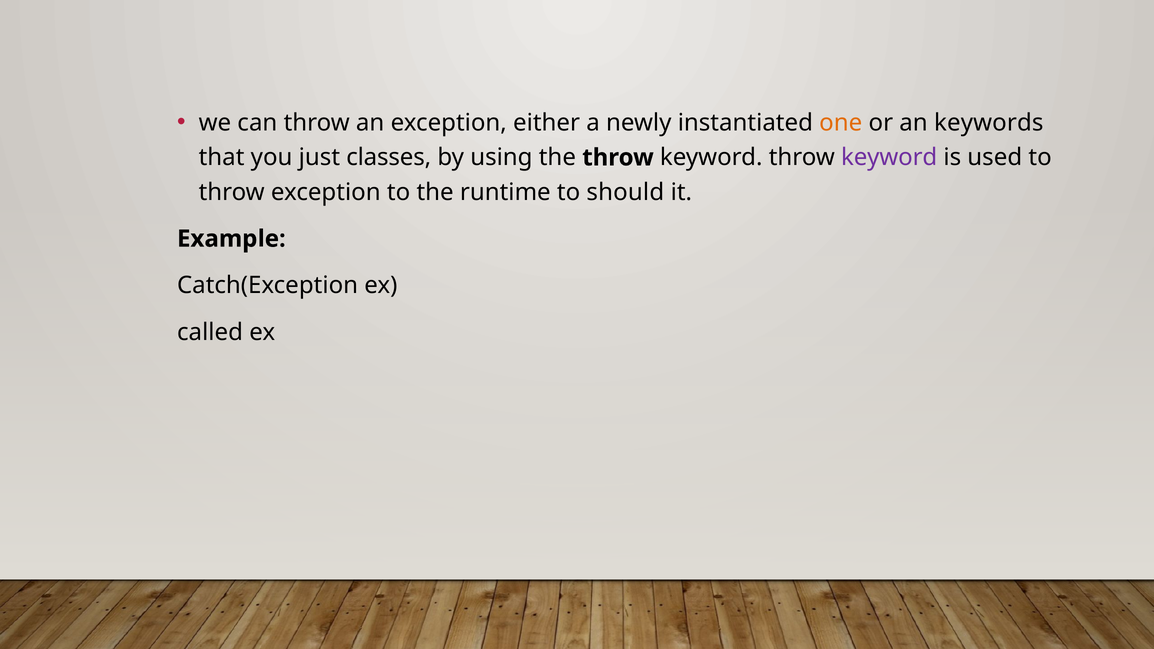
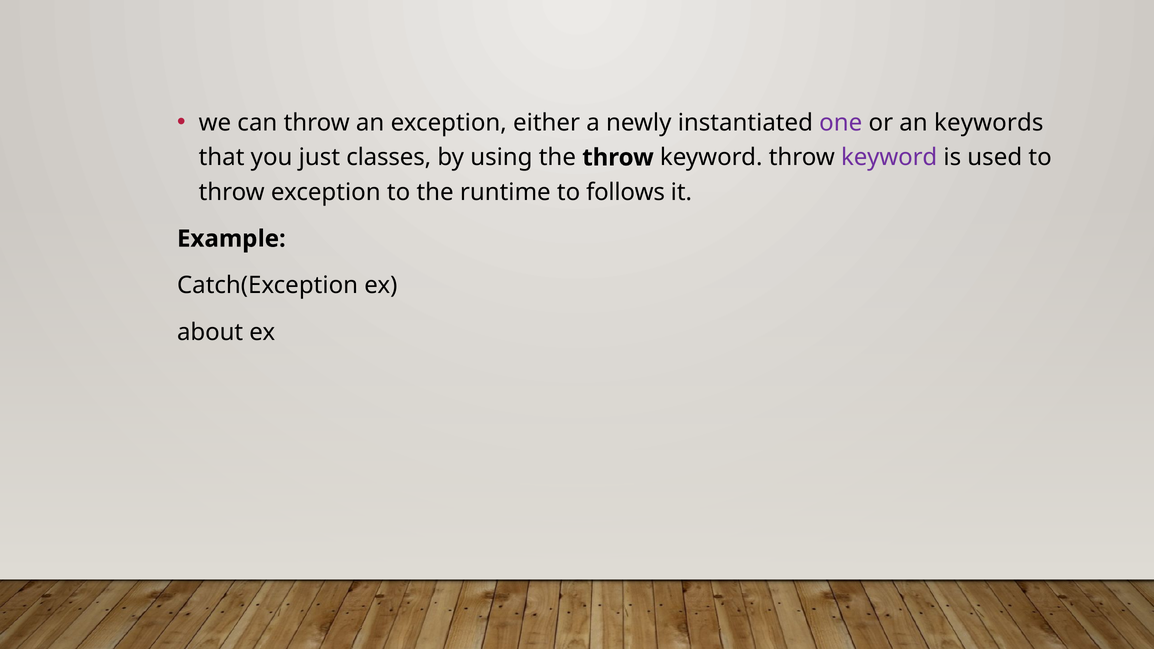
one colour: orange -> purple (841, 123)
should: should -> follows (626, 192)
called: called -> about (210, 332)
